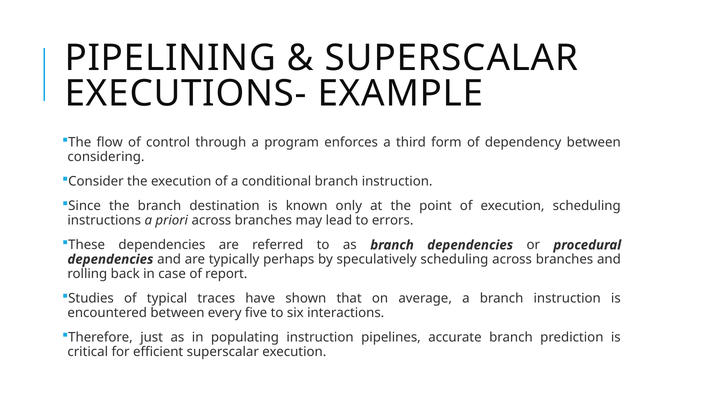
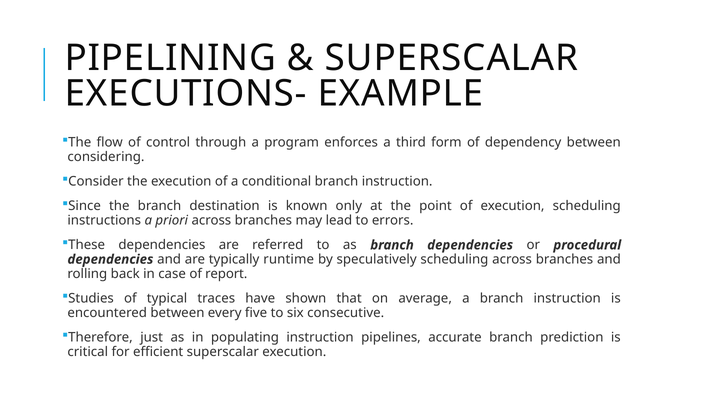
perhaps: perhaps -> runtime (289, 260)
interactions: interactions -> consecutive (346, 313)
